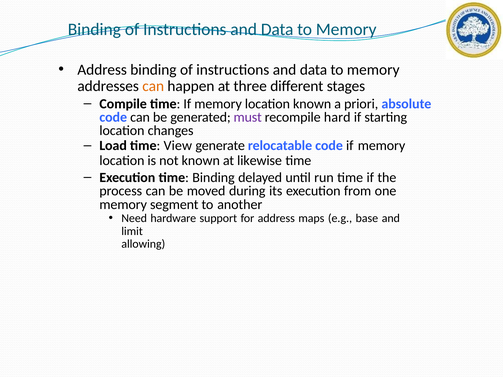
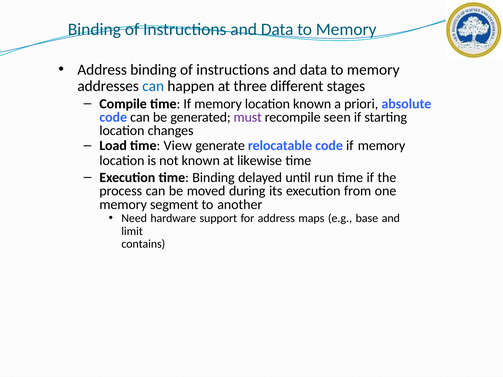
can colour: orange -> blue (153, 86)
hard: hard -> seen (337, 117)
allowing: allowing -> contains (143, 244)
